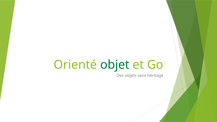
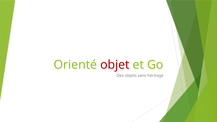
objet colour: green -> red (115, 65)
